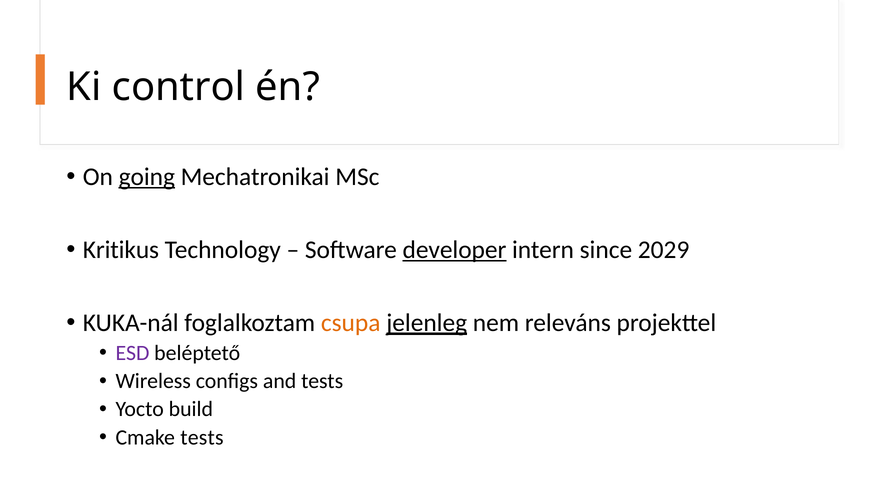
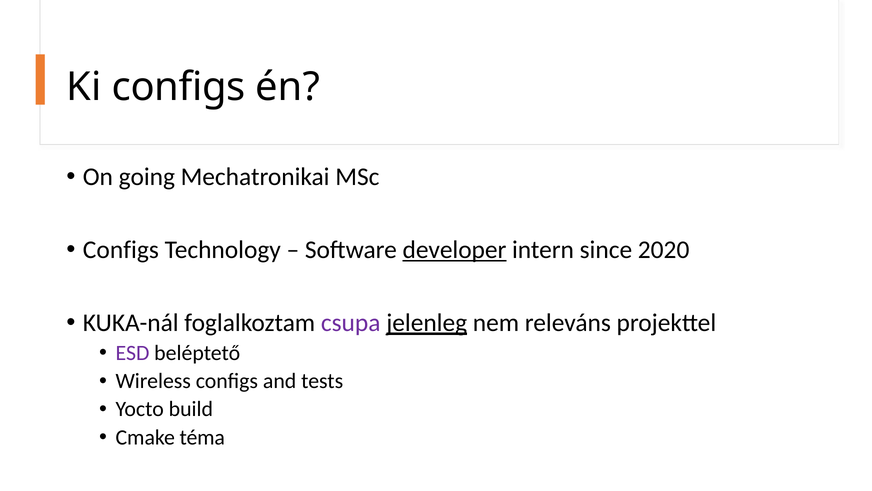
Ki control: control -> configs (179, 87)
going underline: present -> none (147, 177)
Kritikus: Kritikus -> Configs (121, 250)
2029: 2029 -> 2020 (664, 250)
csupa colour: orange -> purple (351, 323)
Cmake tests: tests -> téma (202, 437)
